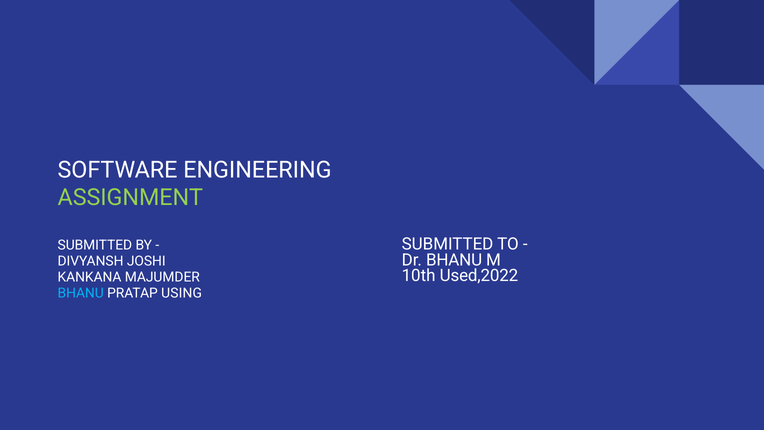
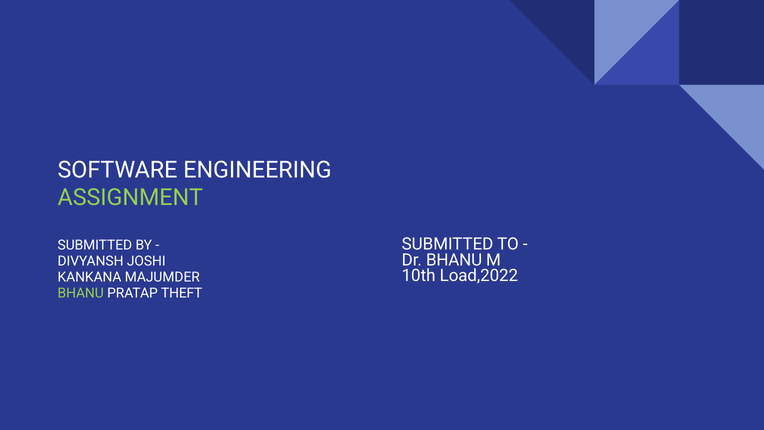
Used,2022: Used,2022 -> Load,2022 (479, 276)
BHANU colour: light blue -> light green (81, 293)
USING: USING -> THEFT (182, 293)
